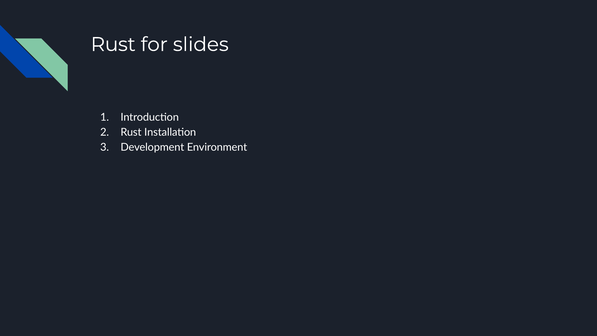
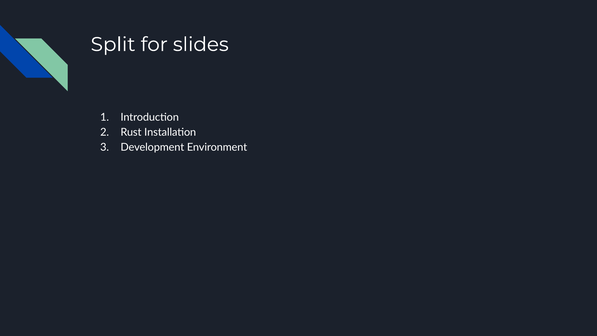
Rust: Rust -> Split (113, 44)
